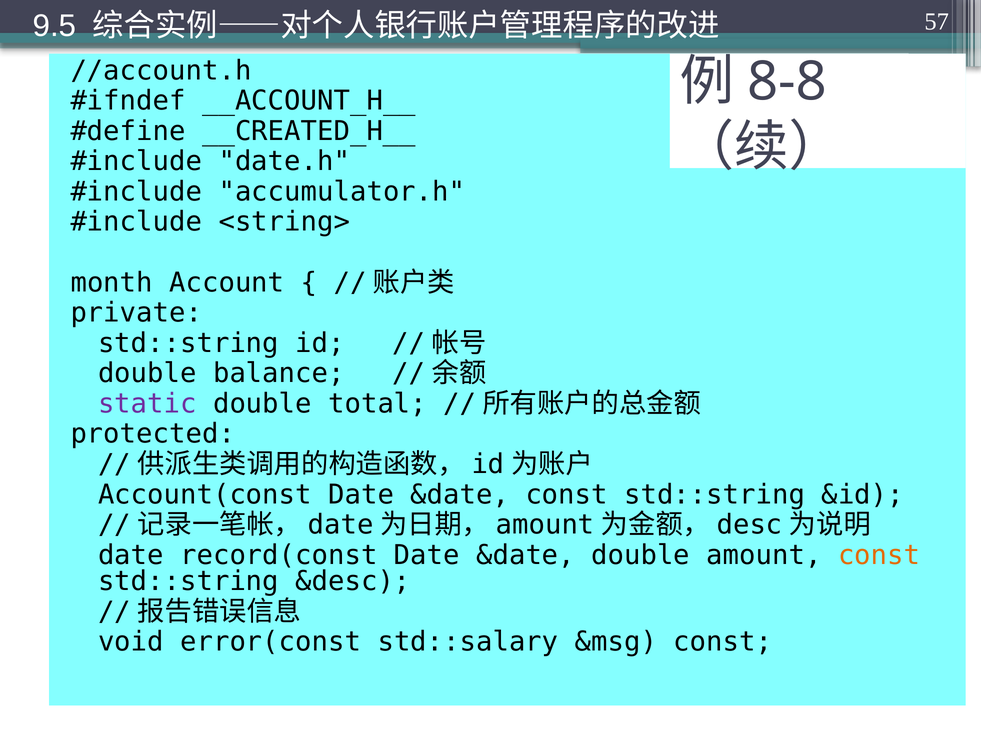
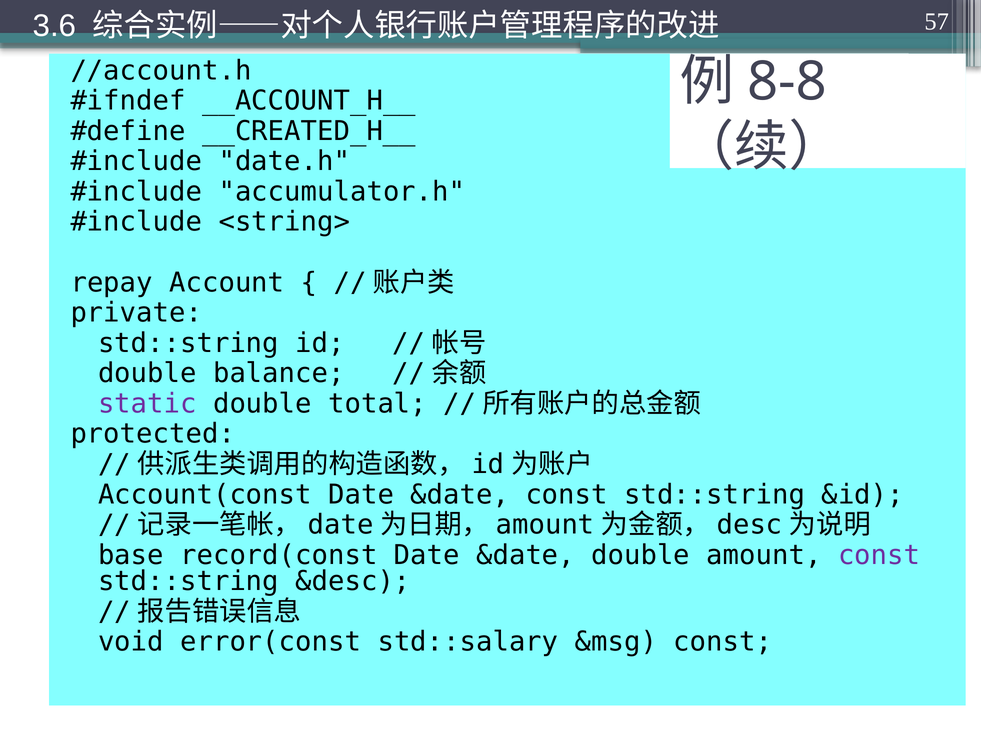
9.5: 9.5 -> 3.6 (54, 26)
month: month -> repay (112, 282)
date: date -> base (131, 555)
const colour: orange -> purple (879, 555)
